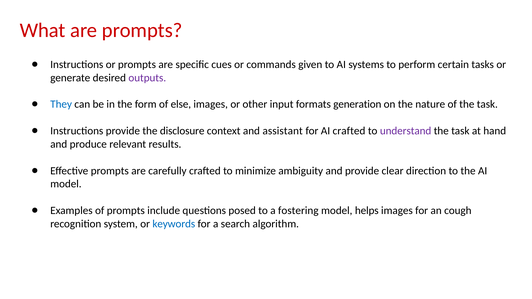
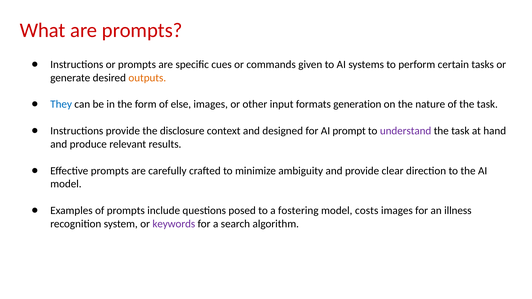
outputs colour: purple -> orange (147, 78)
assistant: assistant -> designed (283, 131)
AI crafted: crafted -> prompt (349, 131)
helps: helps -> costs (367, 211)
cough: cough -> illness (458, 211)
keywords colour: blue -> purple (174, 224)
